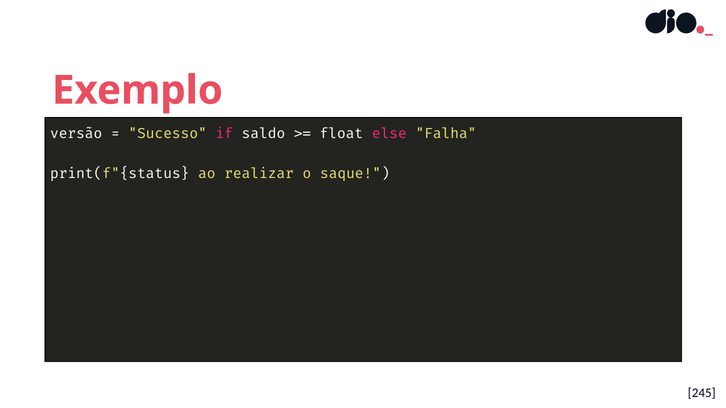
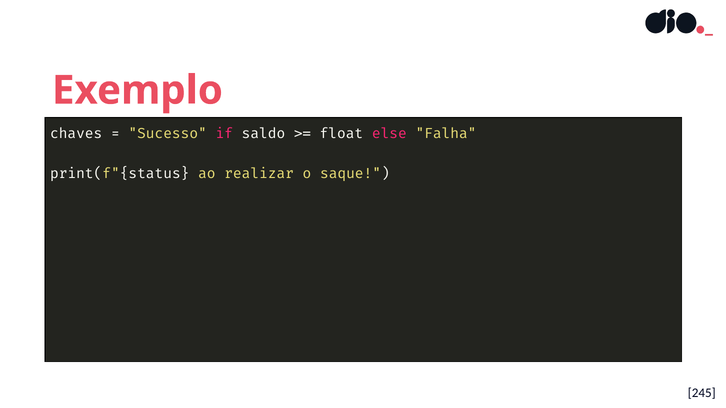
versão: versão -> chaves (76, 134)
